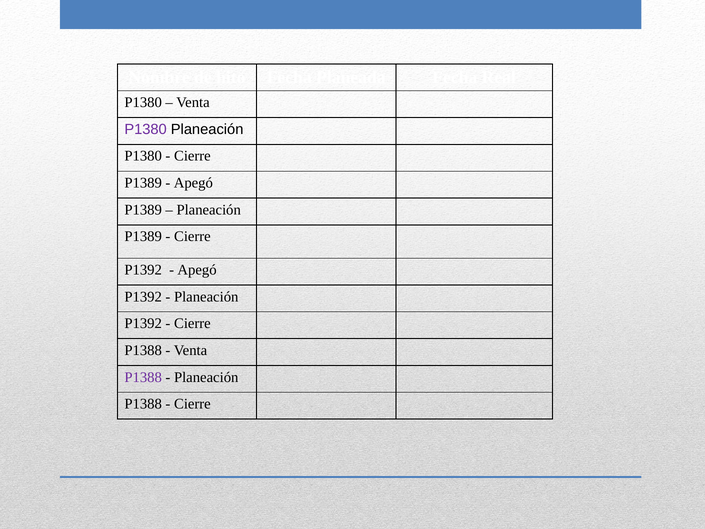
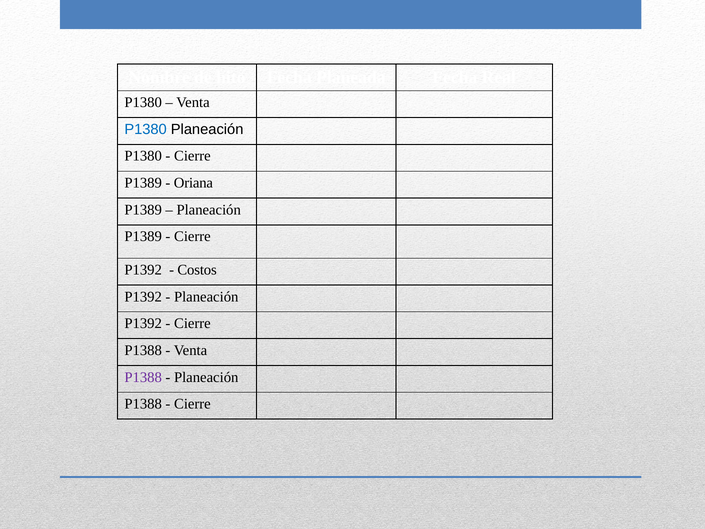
P1380 colour: purple -> blue (146, 129)
Apegó: Apegó -> Oriana (193, 183)
Apegó: Apegó -> Costos (197, 270)
